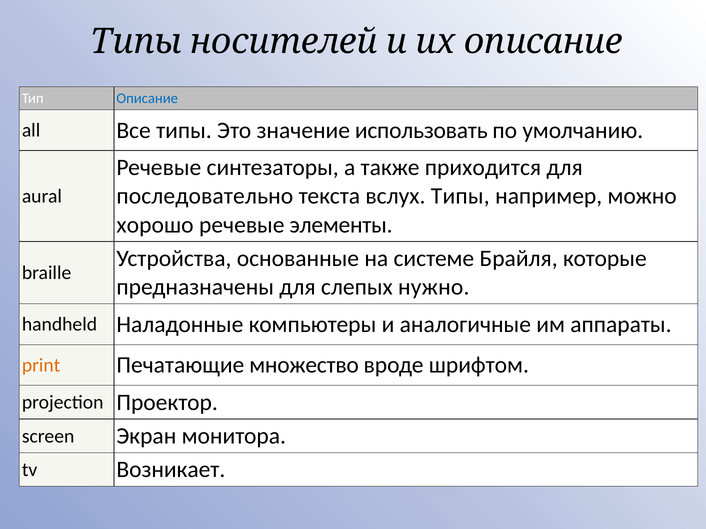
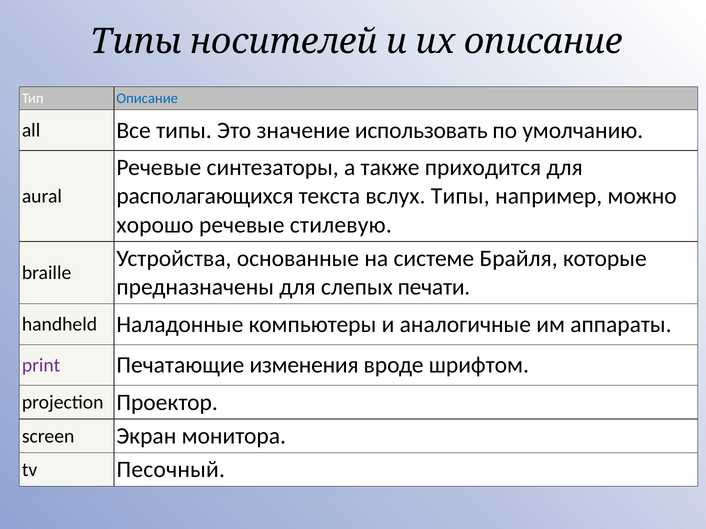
последовательно: последовательно -> располагающихся (205, 196)
элементы: элементы -> стилевую (341, 225)
нужно: нужно -> печати (434, 287)
print colour: orange -> purple (41, 366)
множество: множество -> изменения (304, 366)
Возникает: Возникает -> Песочный (171, 470)
